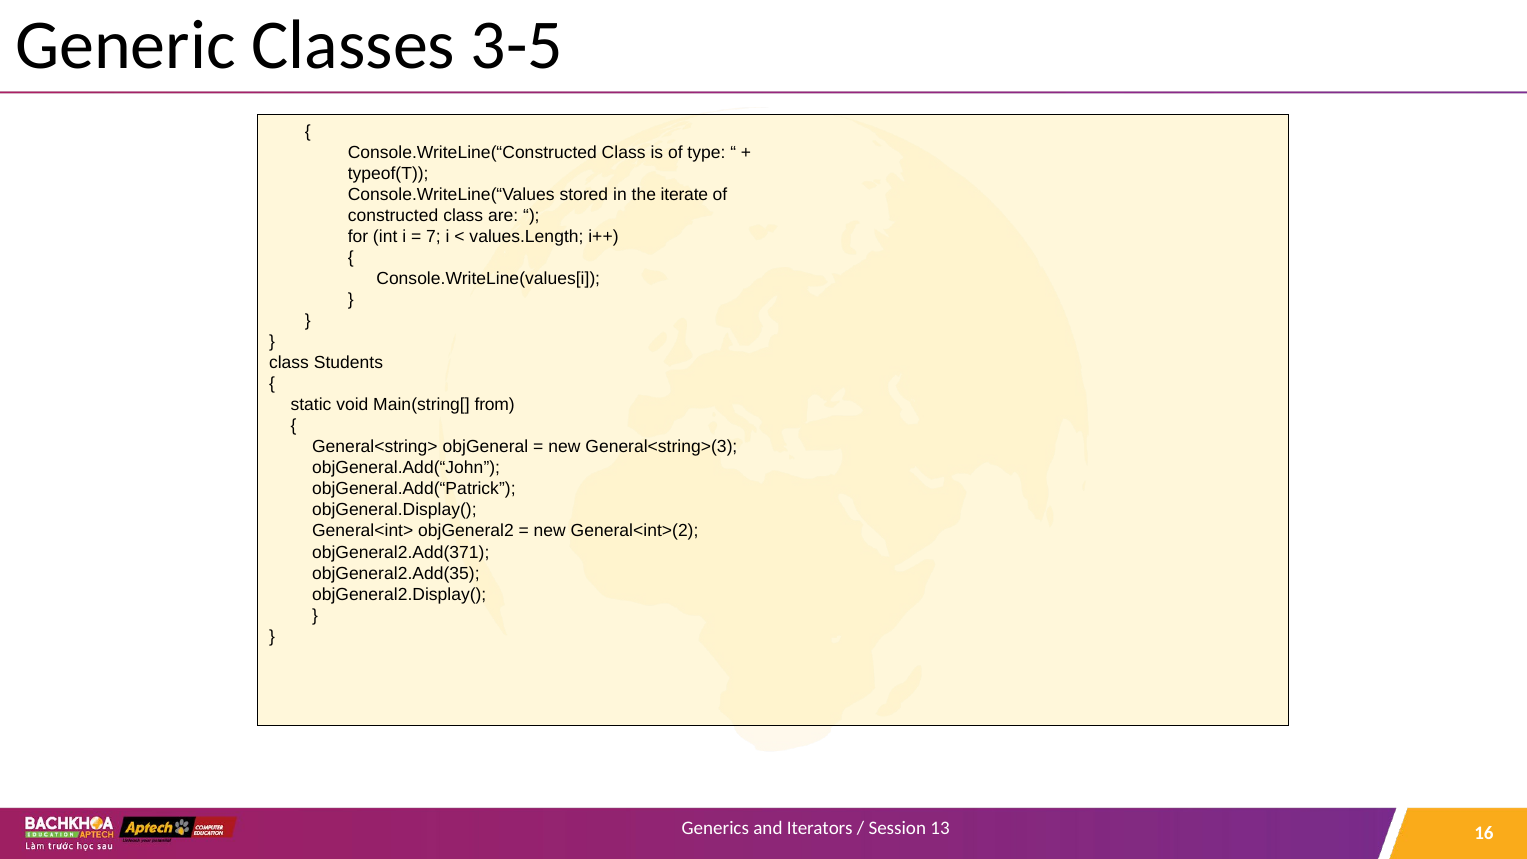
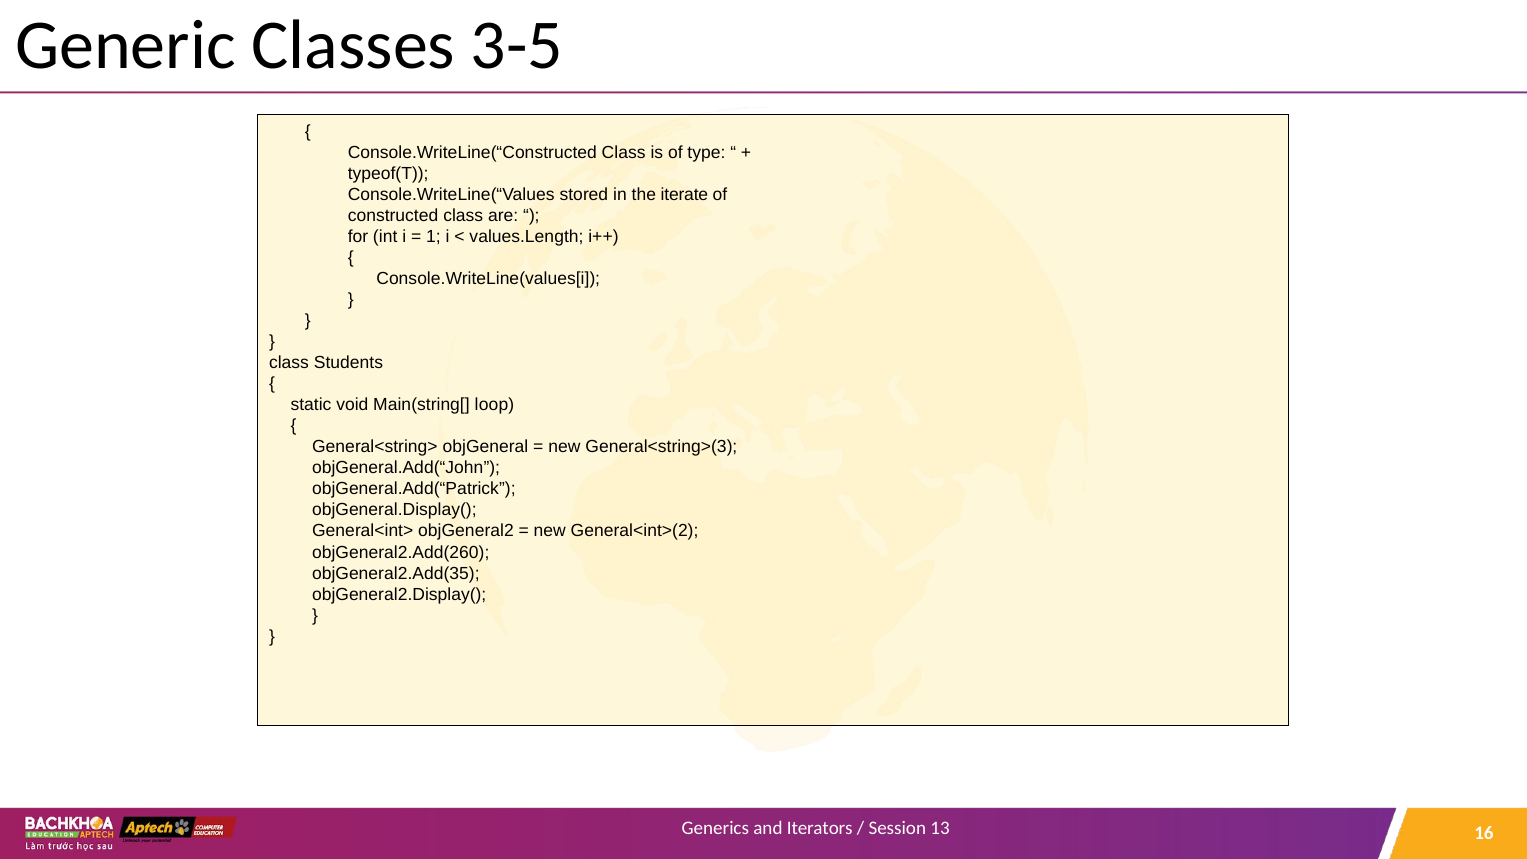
7: 7 -> 1 (433, 237)
from: from -> loop (494, 405)
objGeneral2.Add(371: objGeneral2.Add(371 -> objGeneral2.Add(260 (401, 552)
